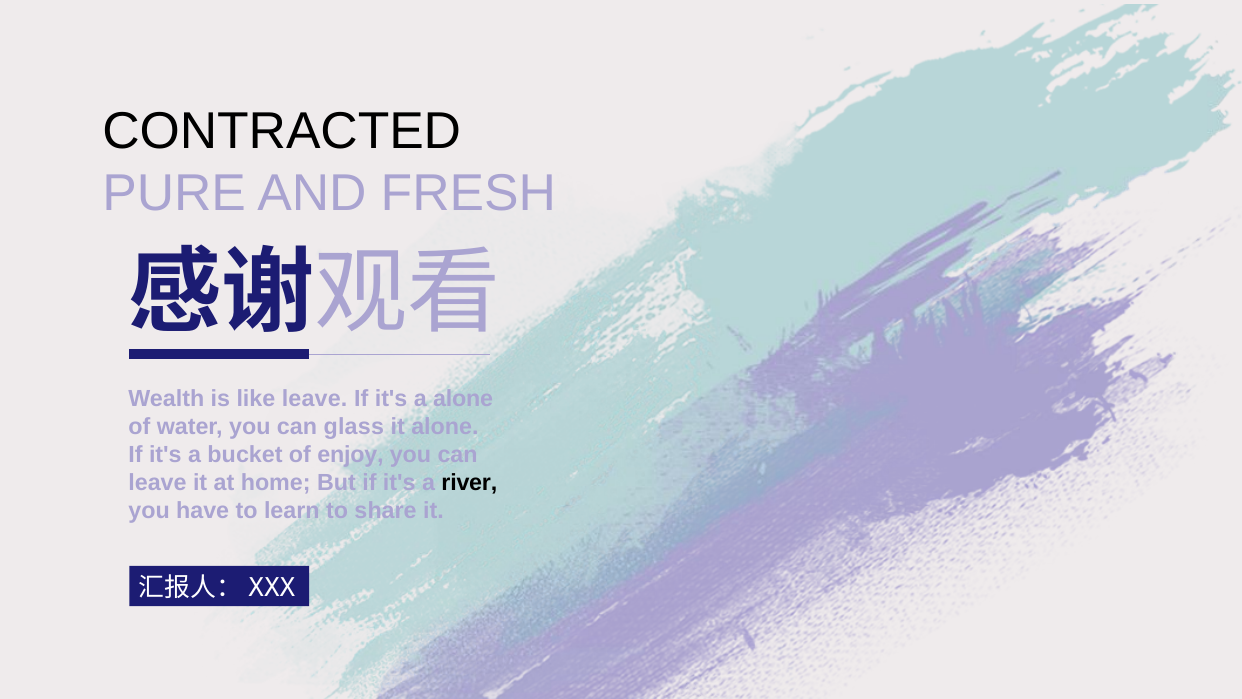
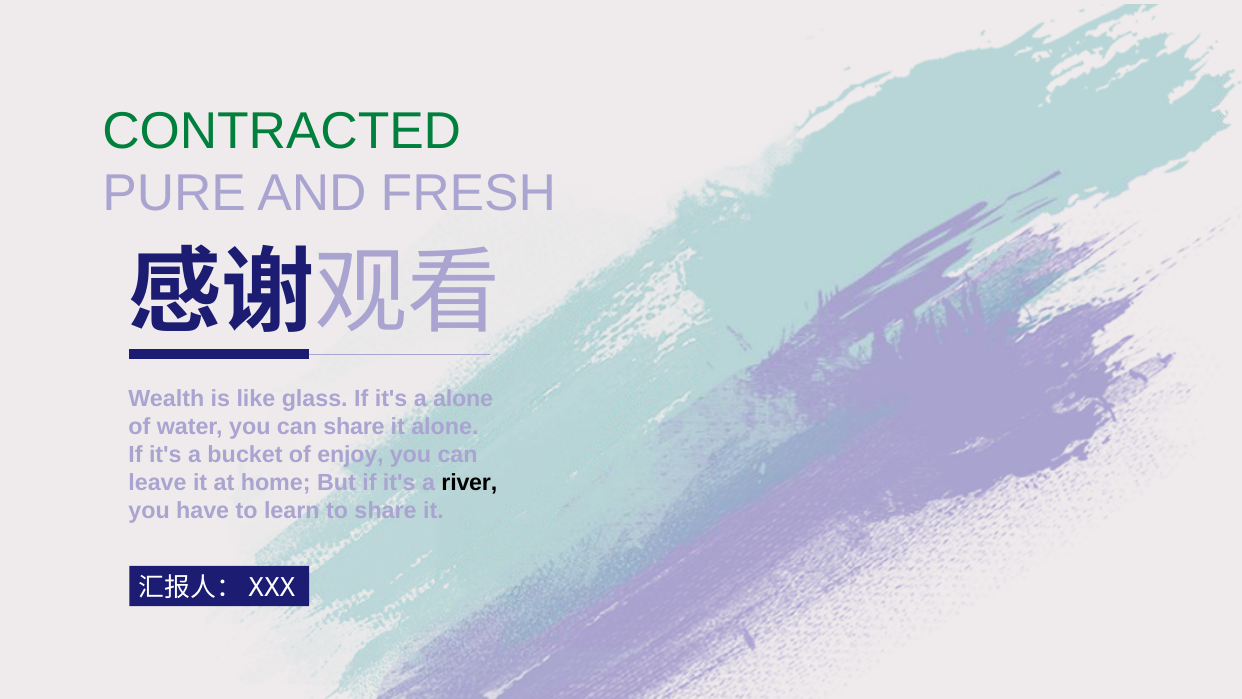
CONTRACTED colour: black -> green (282, 131)
like leave: leave -> glass (315, 399)
can glass: glass -> share (354, 427)
